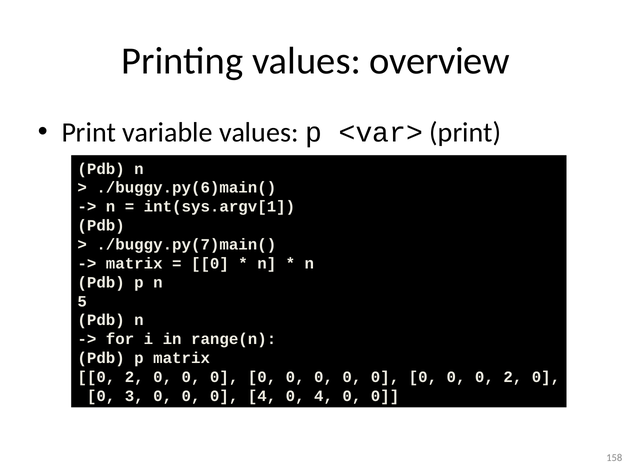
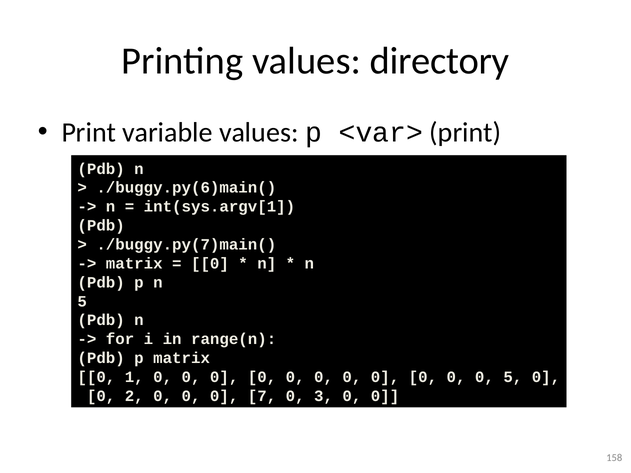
overview: overview -> directory (439, 61)
2: 2 -> 1 (134, 377)
0 0 2: 2 -> 5 (513, 377)
3: 3 -> 2 (134, 396)
0 0 4: 4 -> 7 (262, 396)
4: 4 -> 3 (324, 396)
